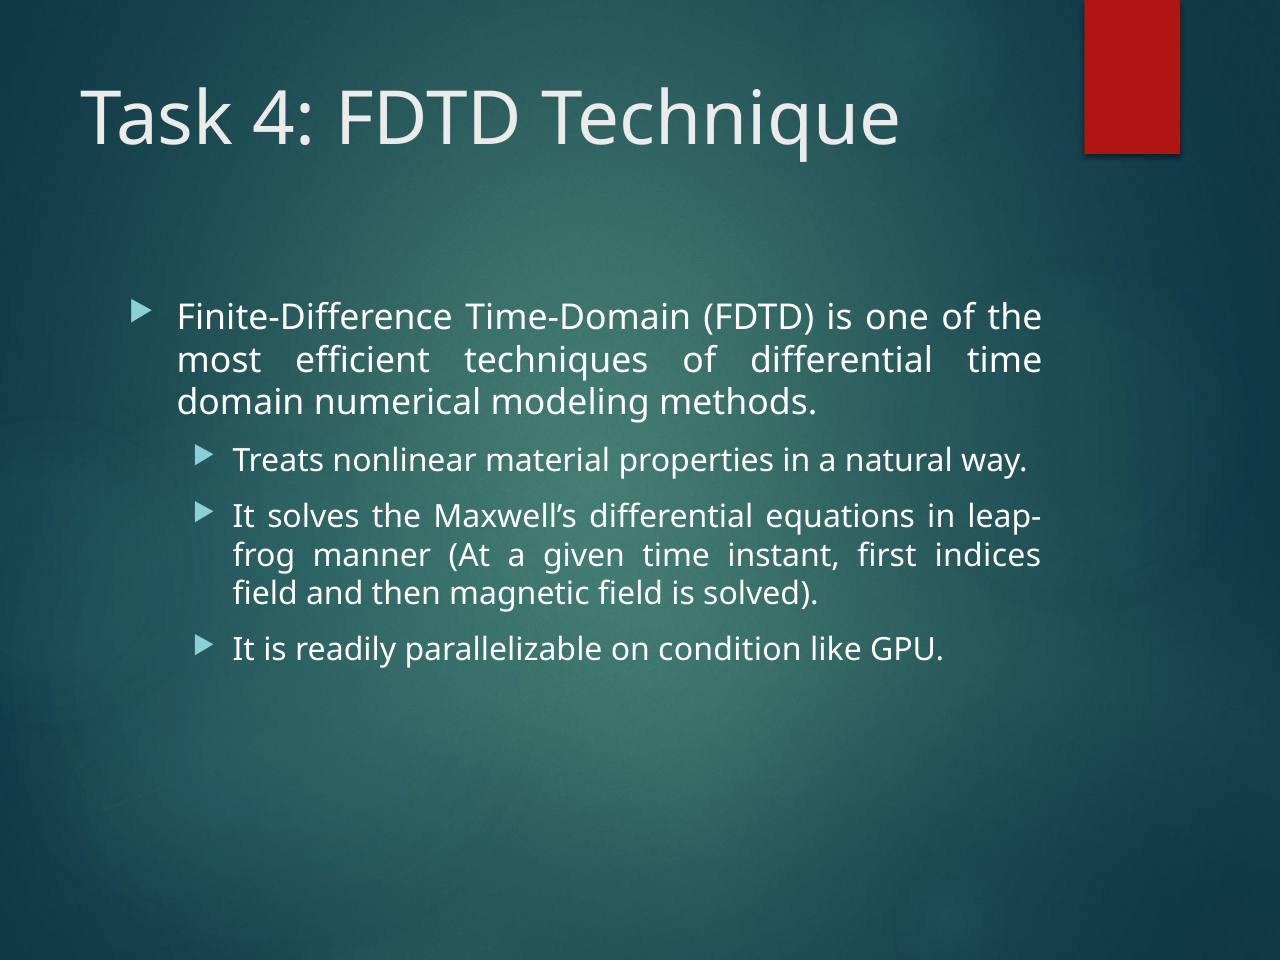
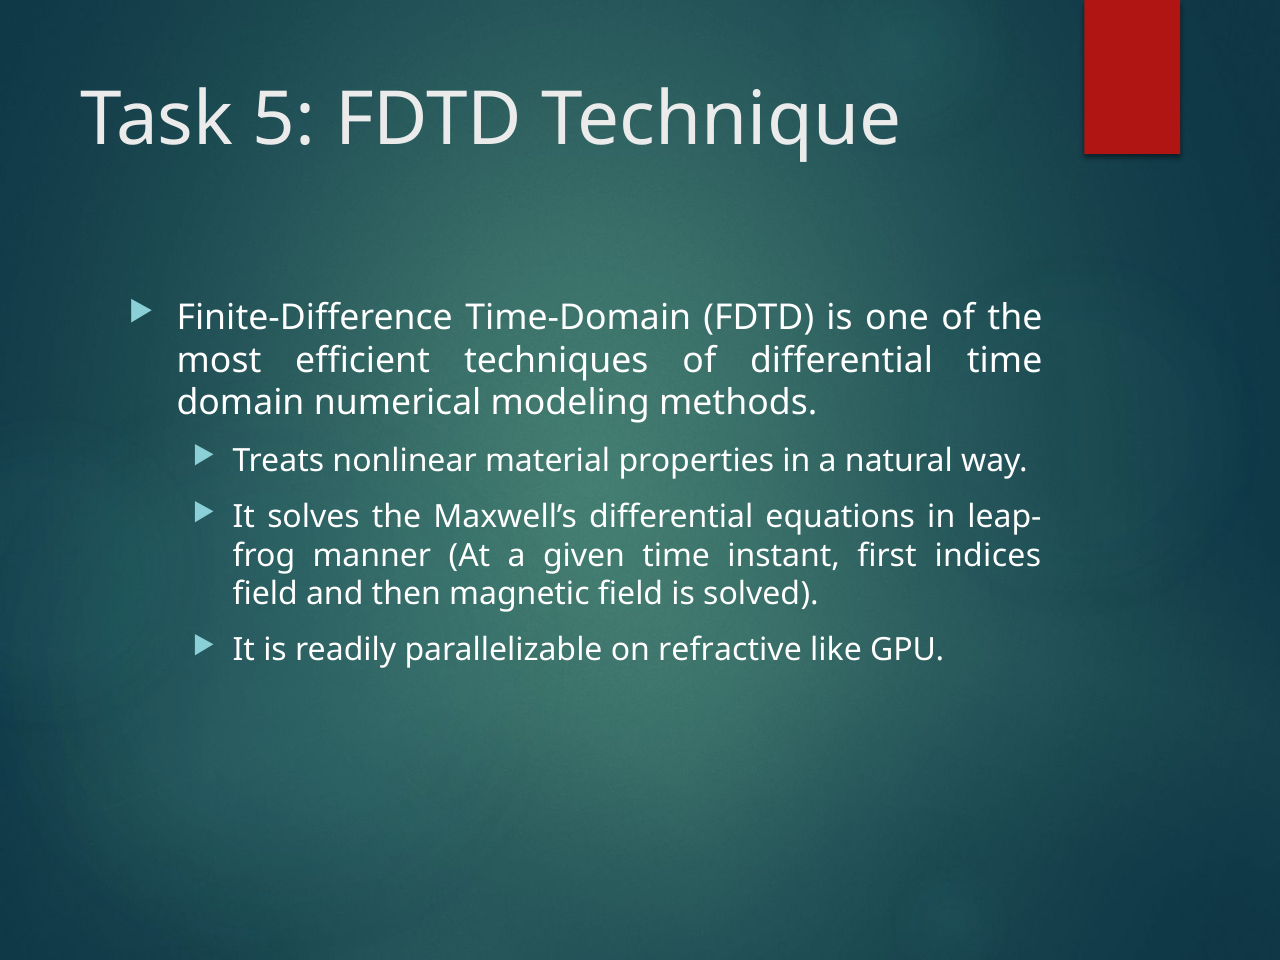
4: 4 -> 5 (284, 120)
condition: condition -> refractive (730, 650)
